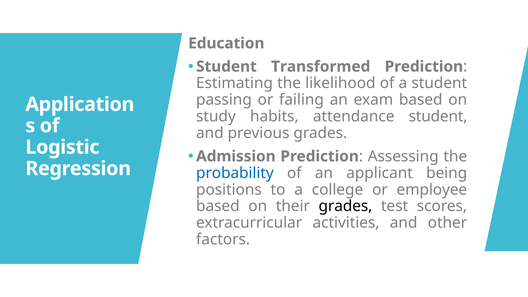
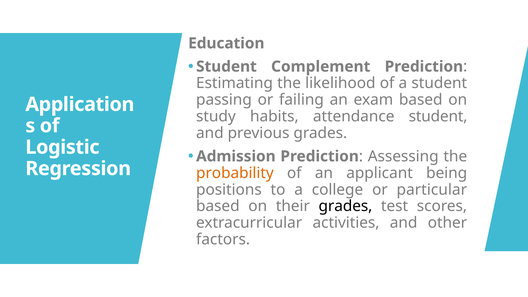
Transformed: Transformed -> Complement (321, 67)
probability colour: blue -> orange (235, 173)
employee: employee -> particular (432, 190)
